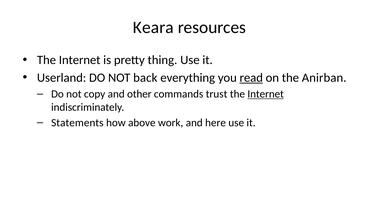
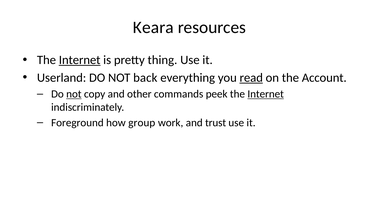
Internet underline: none -> present (80, 60)
Anirban: Anirban -> Account (324, 78)
not underline: none -> present (74, 94)
trust: trust -> peek (217, 94)
Statements: Statements -> Foreground (77, 123)
above: above -> group (142, 123)
here: here -> trust (216, 123)
